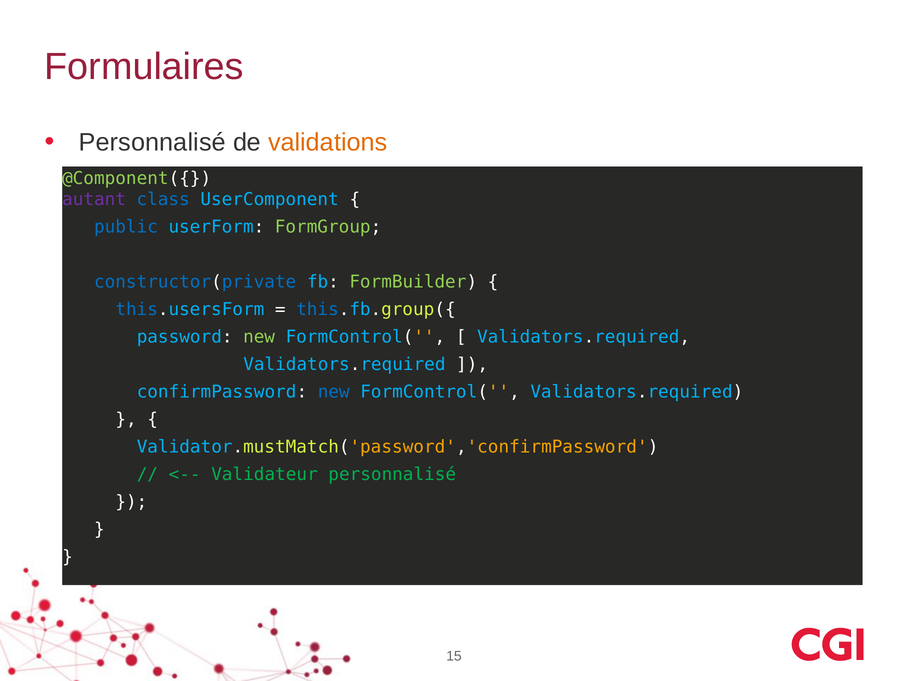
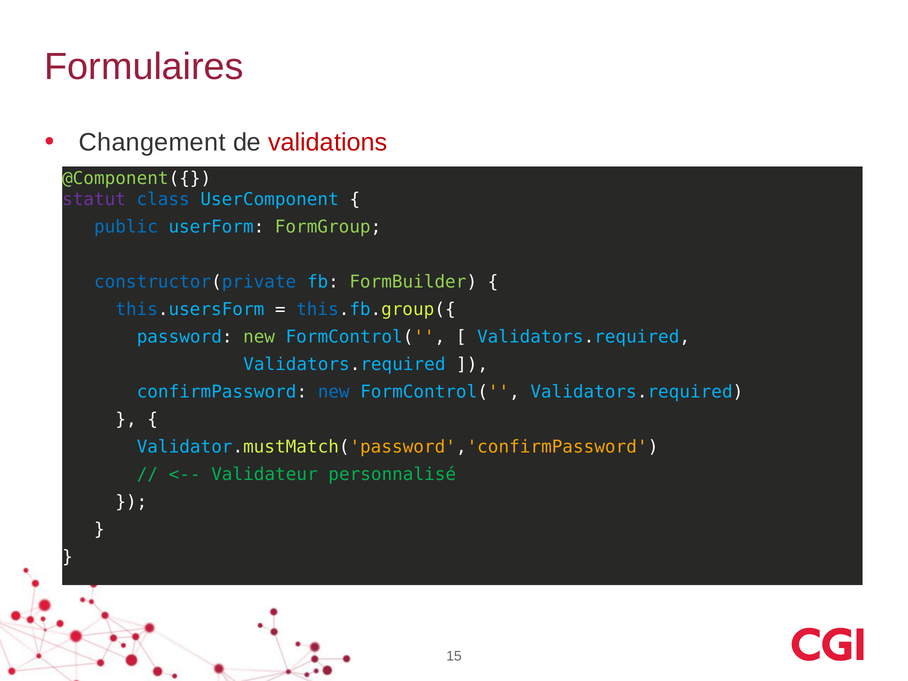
Personnalisé: Personnalisé -> Changement (152, 142)
validations colour: orange -> red (328, 142)
autant: autant -> statut (94, 200)
